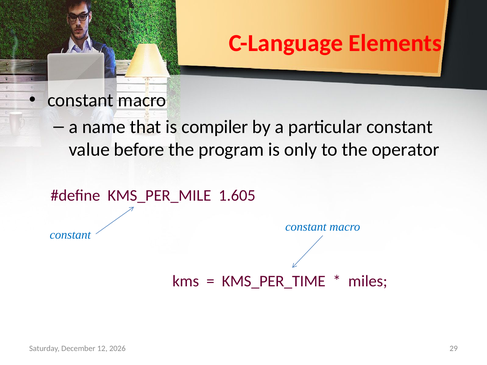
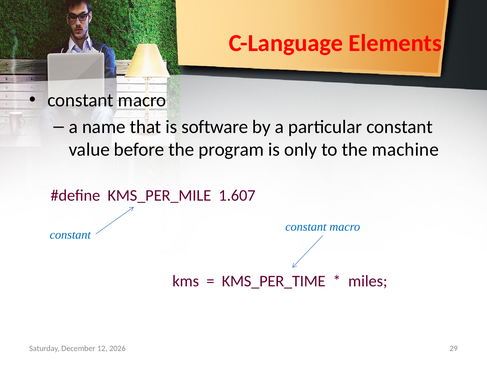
compiler: compiler -> software (215, 127)
operator: operator -> machine (405, 150)
1.605: 1.605 -> 1.607 (237, 196)
